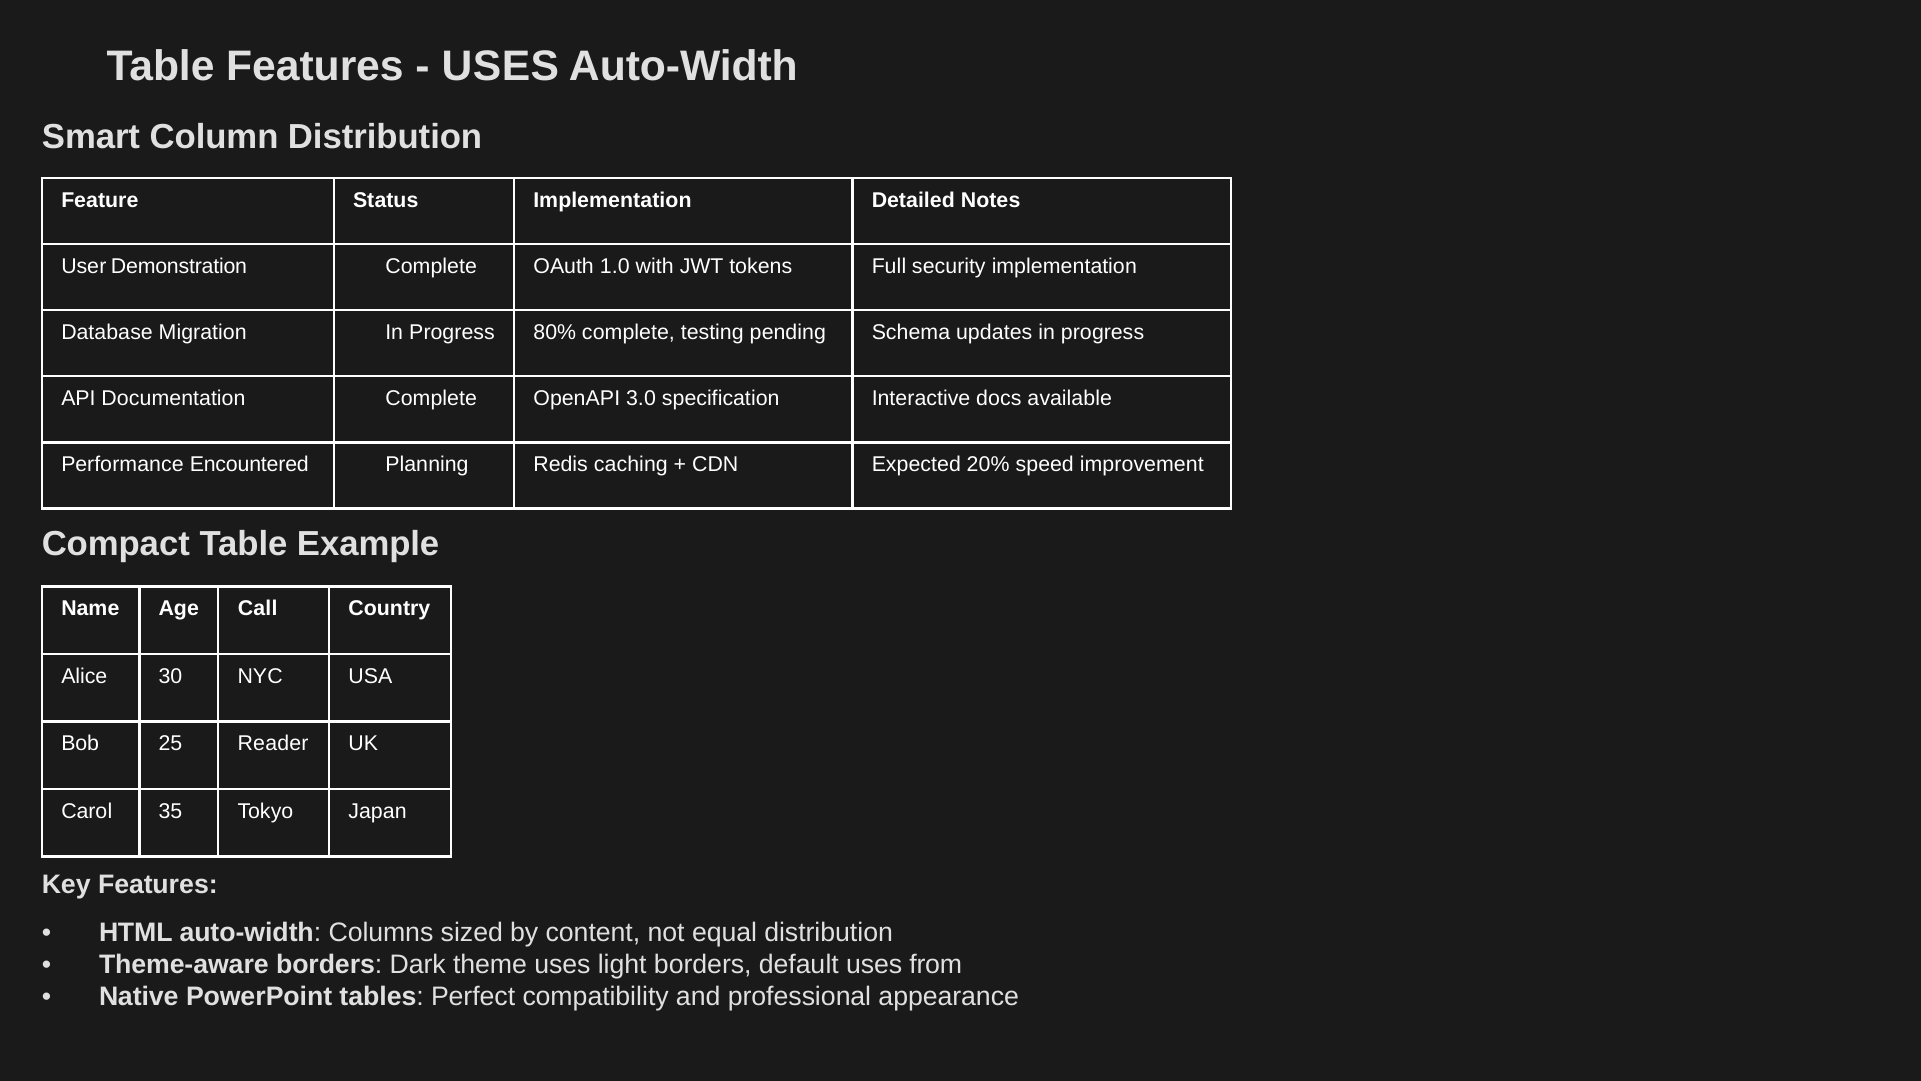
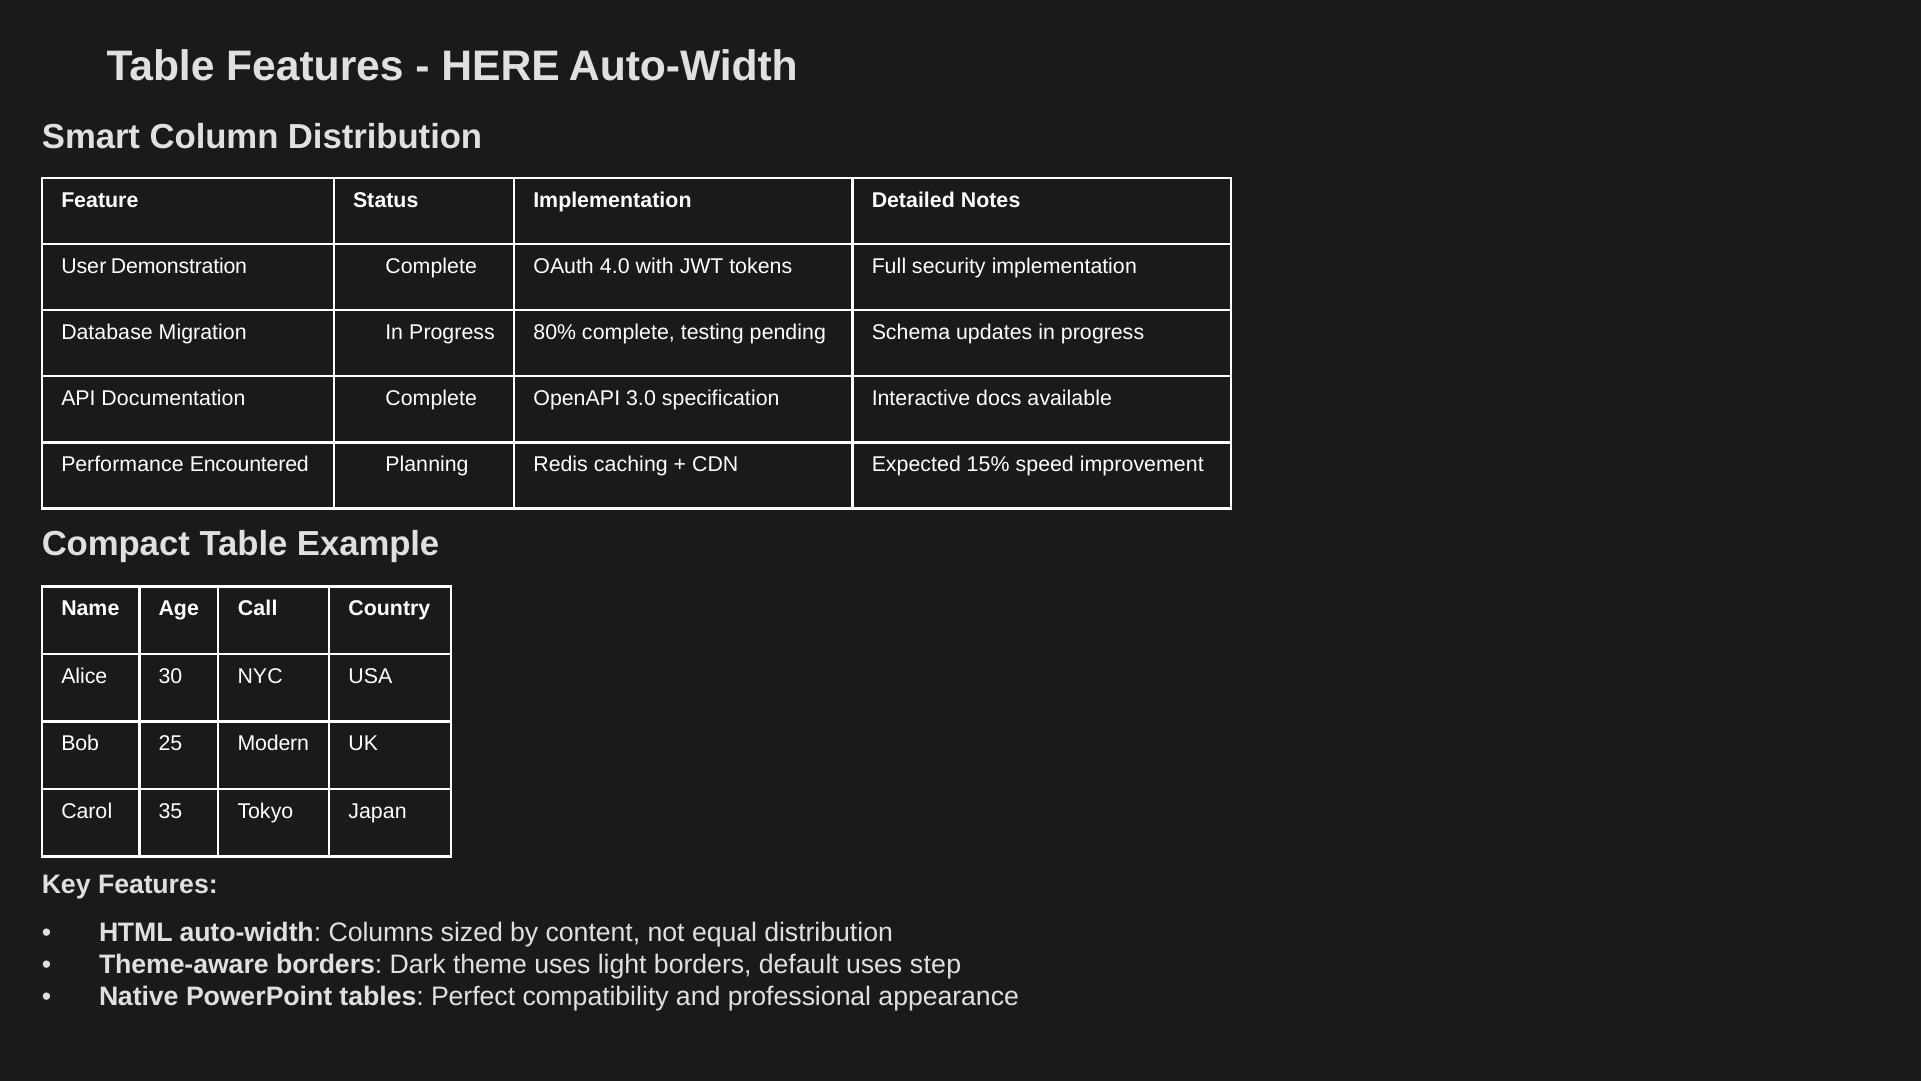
USES: USES -> HERE (501, 67)
1.0: 1.0 -> 4.0 (615, 266)
20%: 20% -> 15% (988, 464)
Reader: Reader -> Modern (273, 743)
from: from -> step (936, 964)
